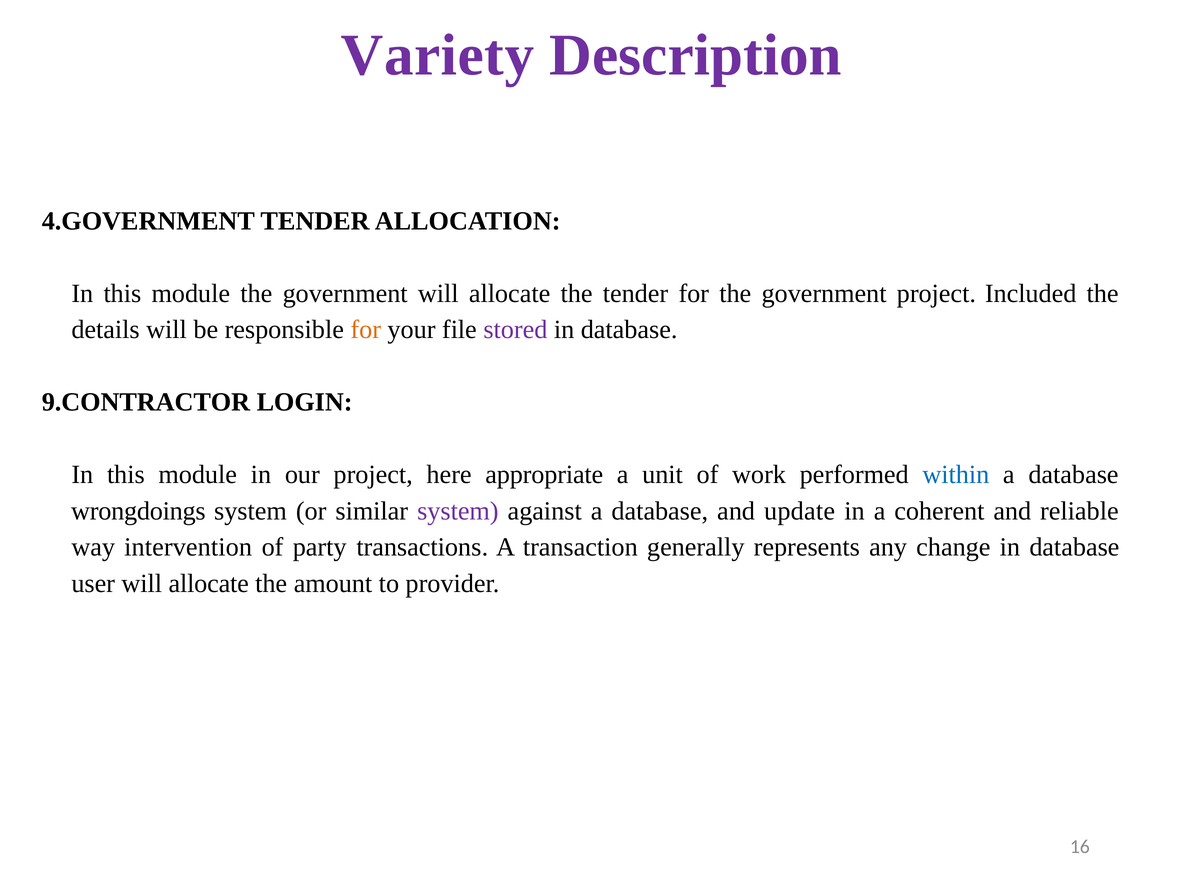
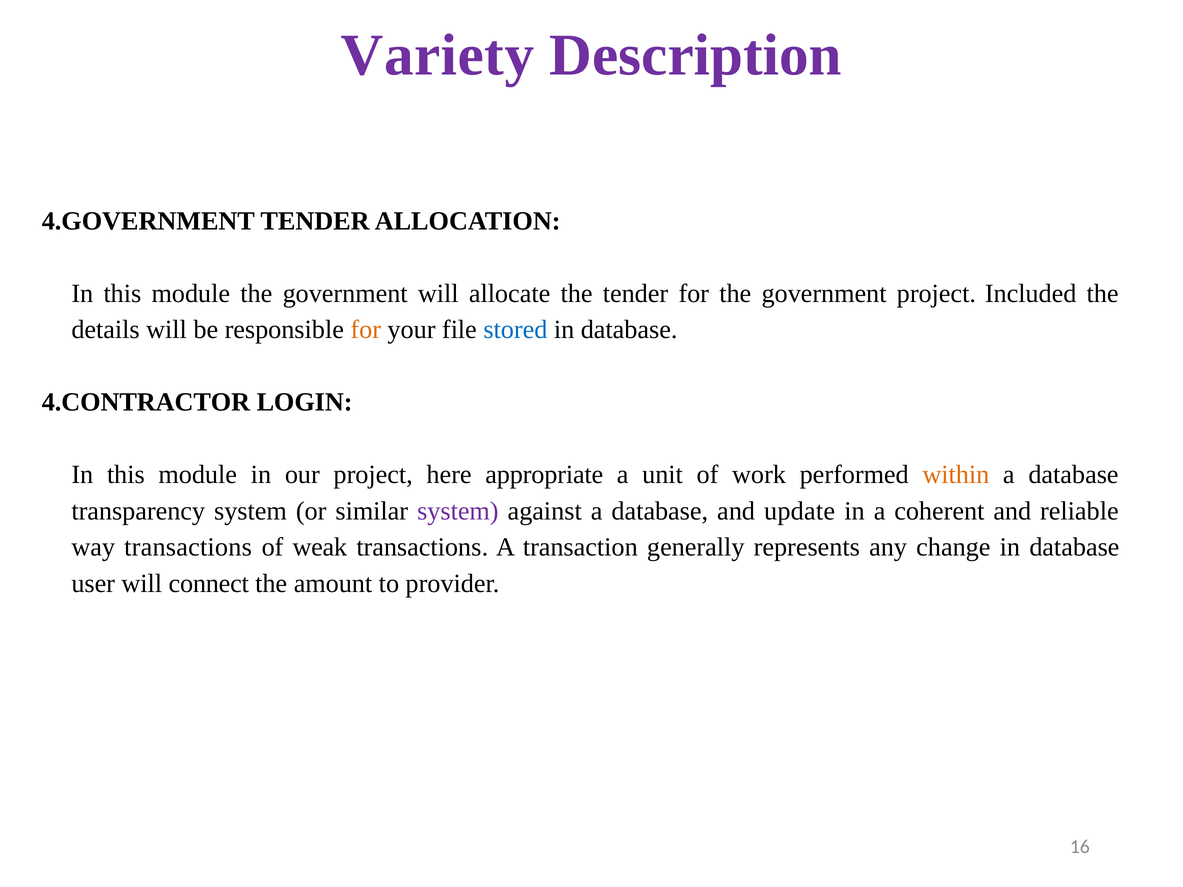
stored colour: purple -> blue (515, 330)
9.CONTRACTOR: 9.CONTRACTOR -> 4.CONTRACTOR (146, 402)
within colour: blue -> orange (956, 475)
wrongdoings: wrongdoings -> transparency (138, 511)
way intervention: intervention -> transactions (188, 547)
party: party -> weak (320, 547)
user will allocate: allocate -> connect (209, 584)
